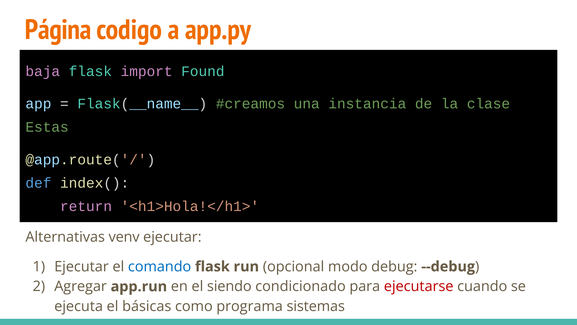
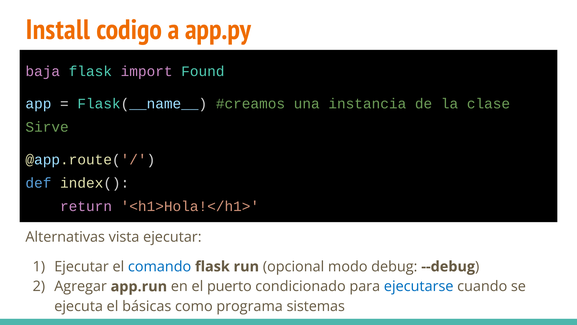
Página: Página -> Install (58, 30)
Estas: Estas -> Sirve (47, 127)
venv: venv -> vista (124, 237)
siendo: siendo -> puerto (229, 286)
ejecutarse colour: red -> blue (419, 286)
